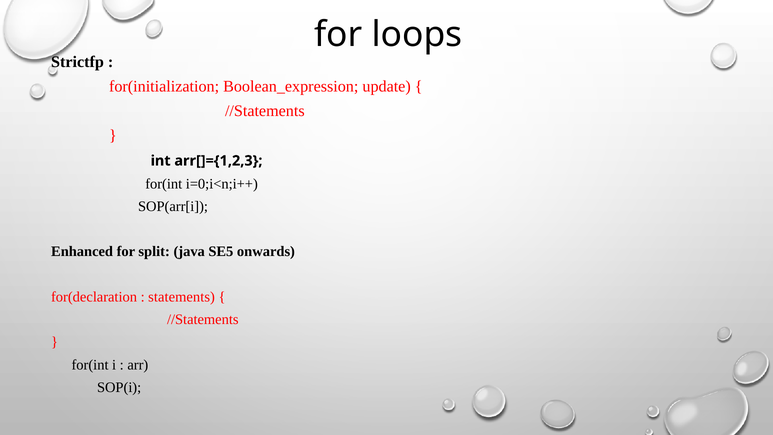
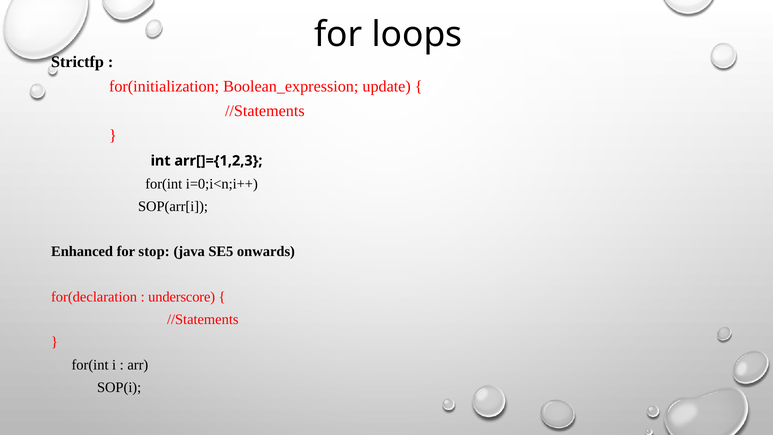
split: split -> stop (154, 251)
statements: statements -> underscore (182, 297)
